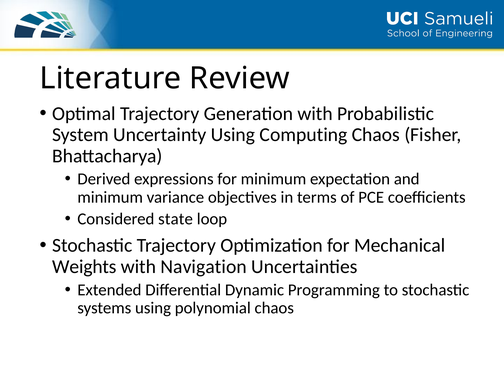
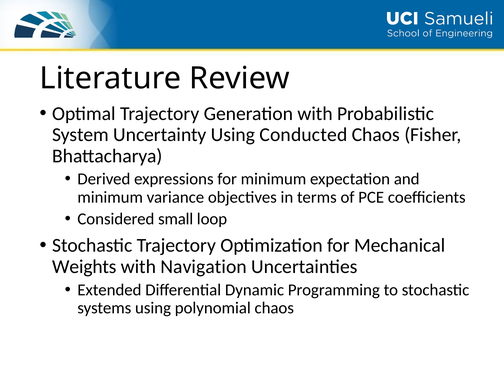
Computing: Computing -> Conducted (303, 135)
state: state -> small (176, 219)
